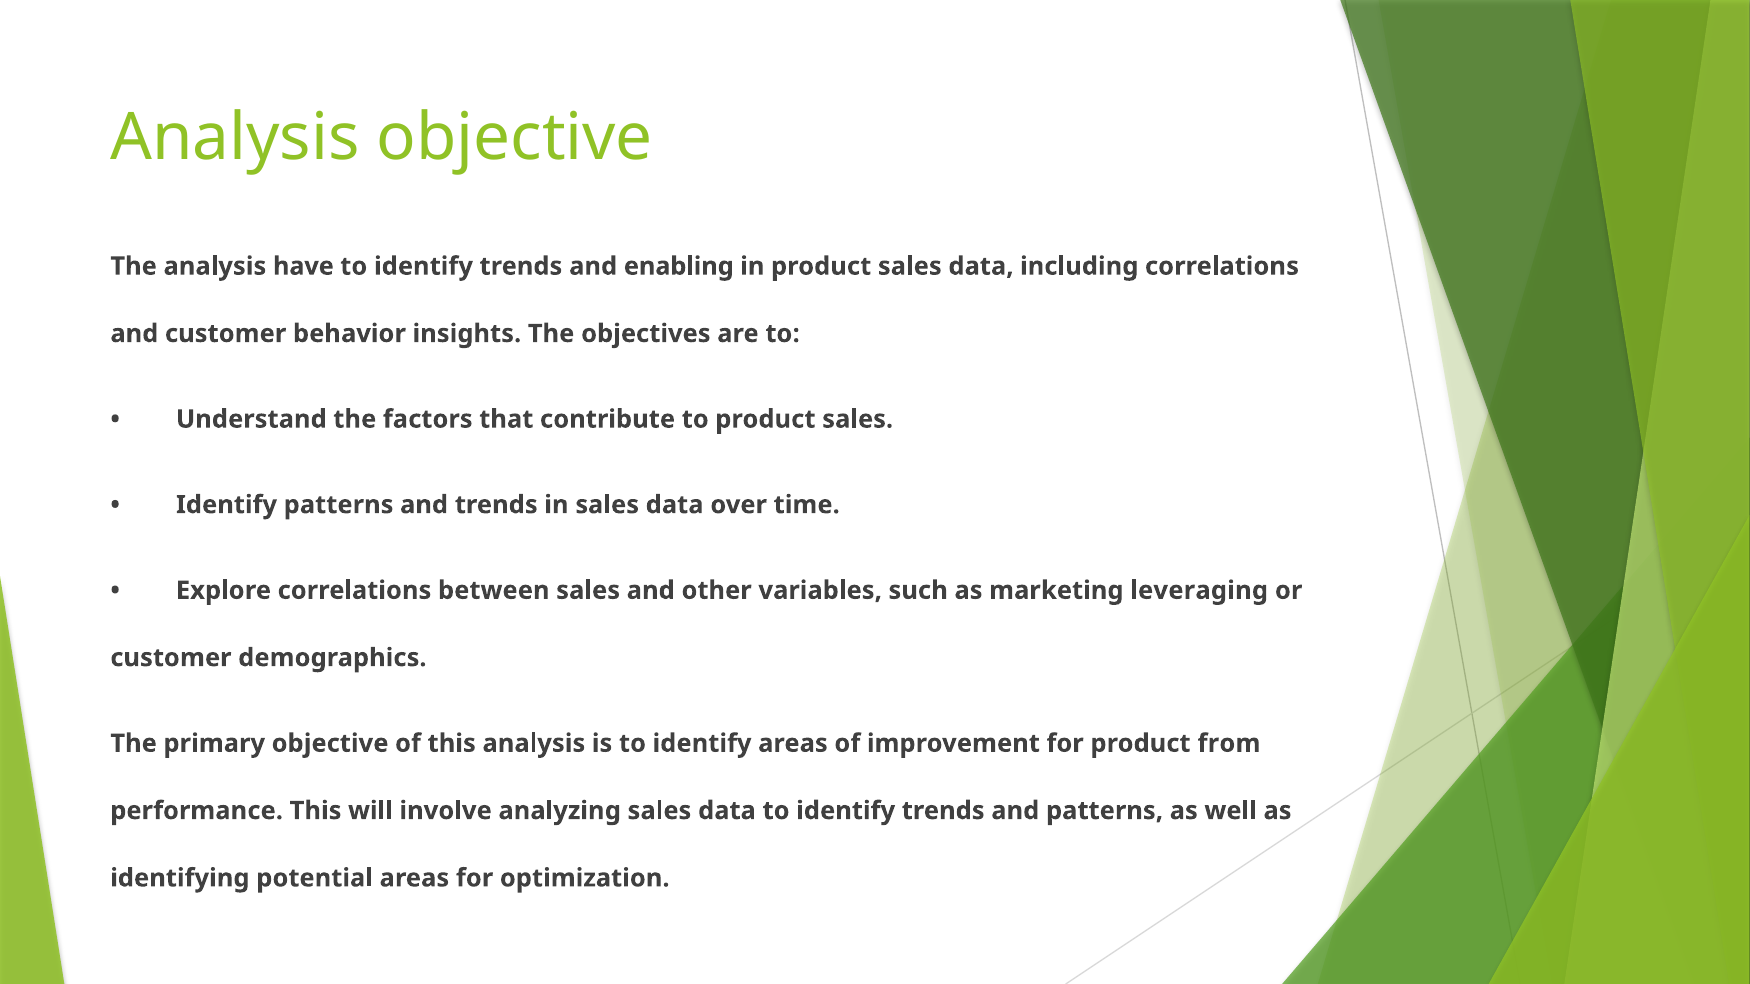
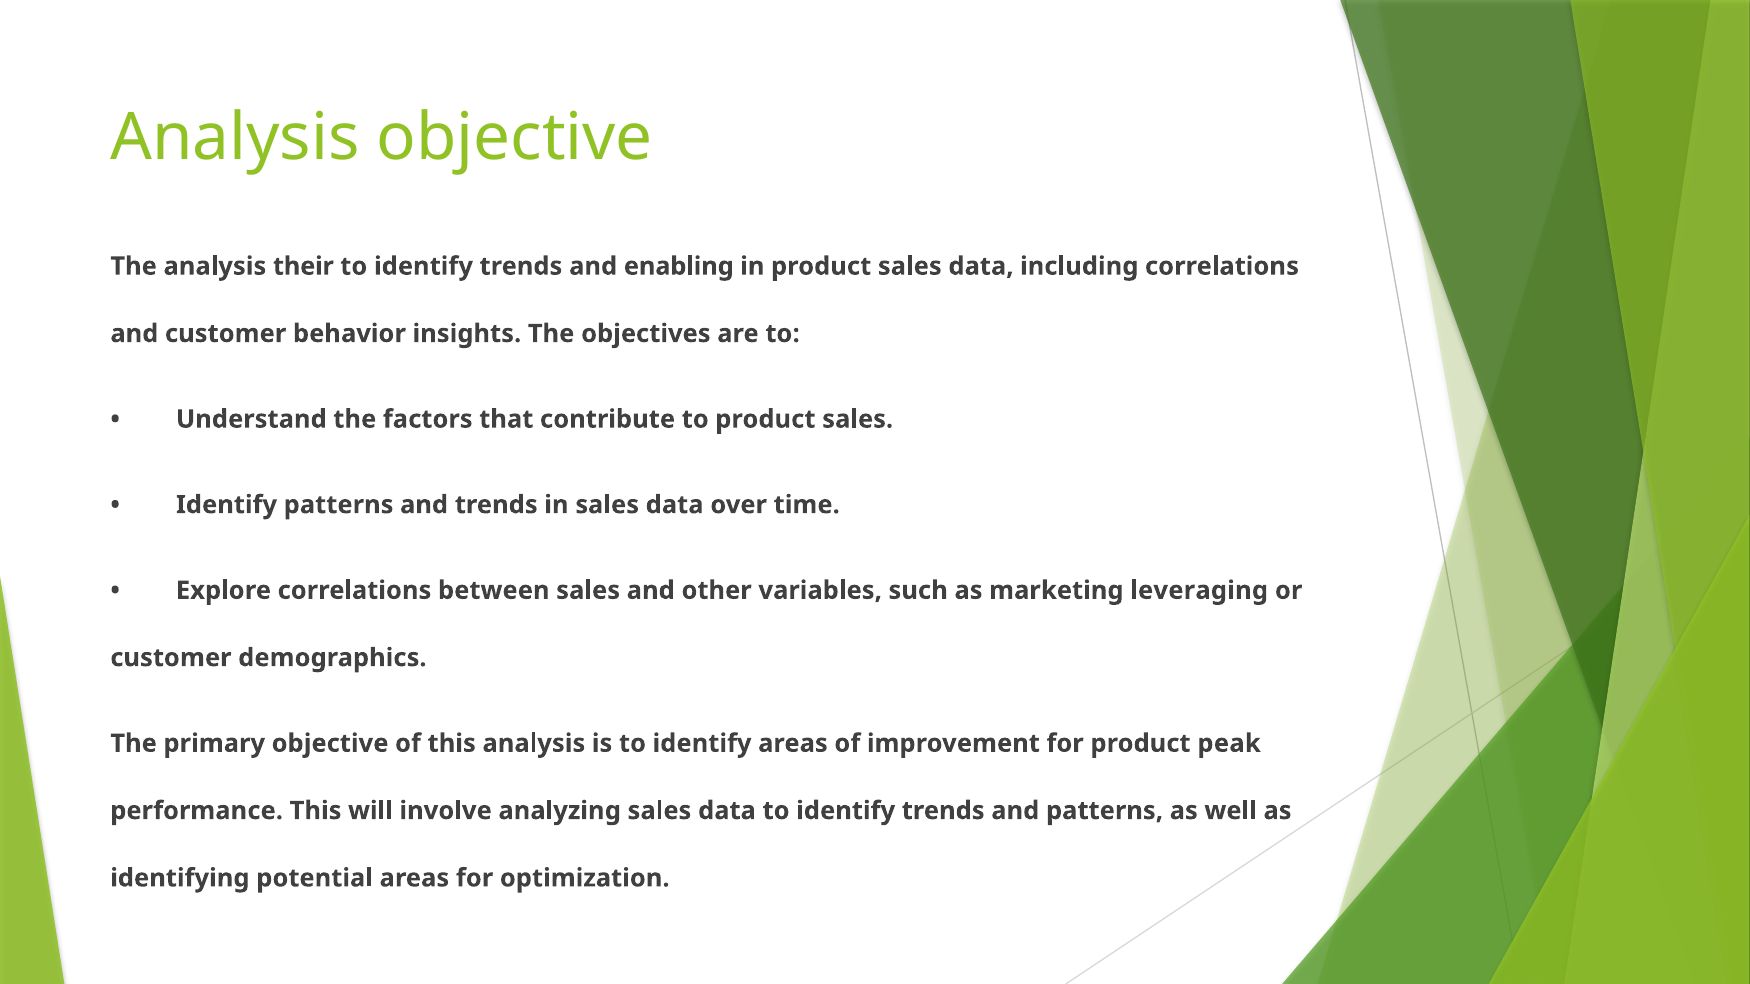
have: have -> their (303, 266)
from: from -> peak (1229, 744)
